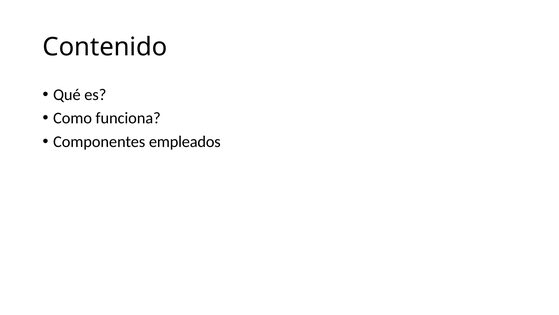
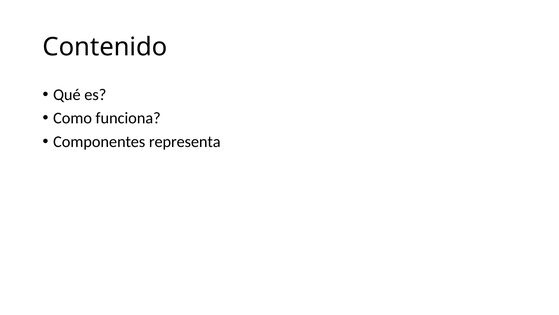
empleados: empleados -> representa (185, 141)
